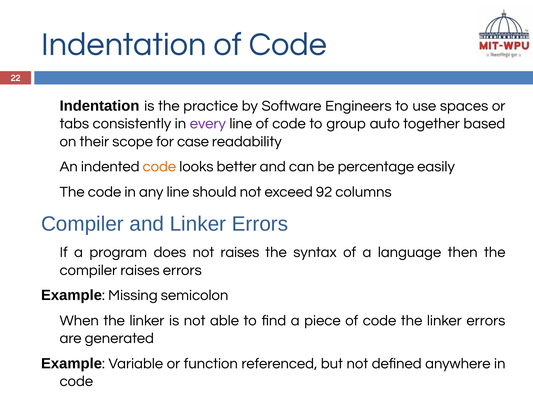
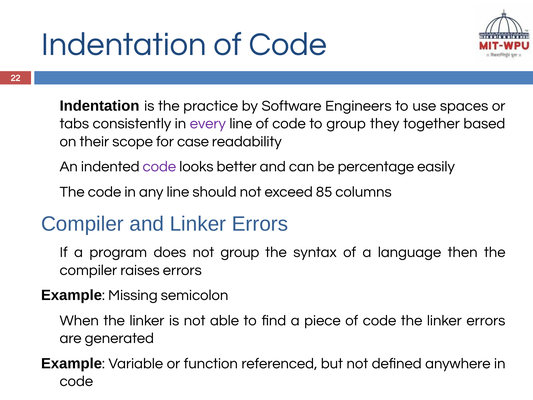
auto: auto -> they (385, 124)
code colour: orange -> purple (159, 167)
92: 92 -> 85 (324, 192)
not raises: raises -> group (240, 252)
